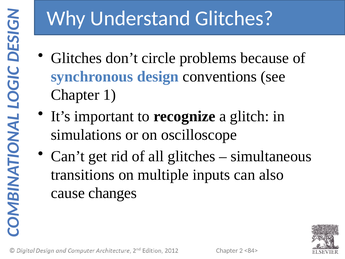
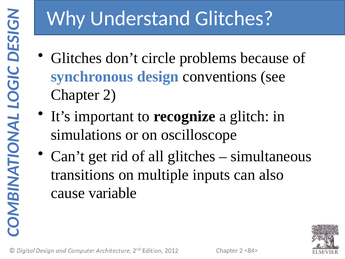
1: 1 -> 2 (110, 95)
changes: changes -> variable (113, 193)
